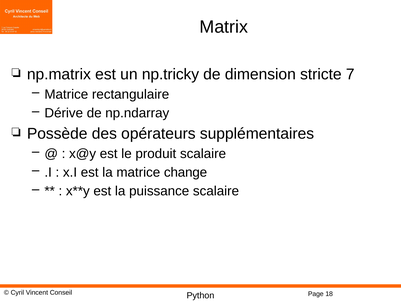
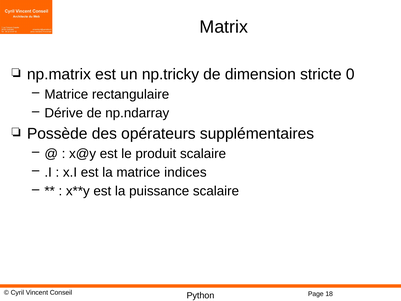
7: 7 -> 0 (350, 74)
change: change -> indices (185, 172)
